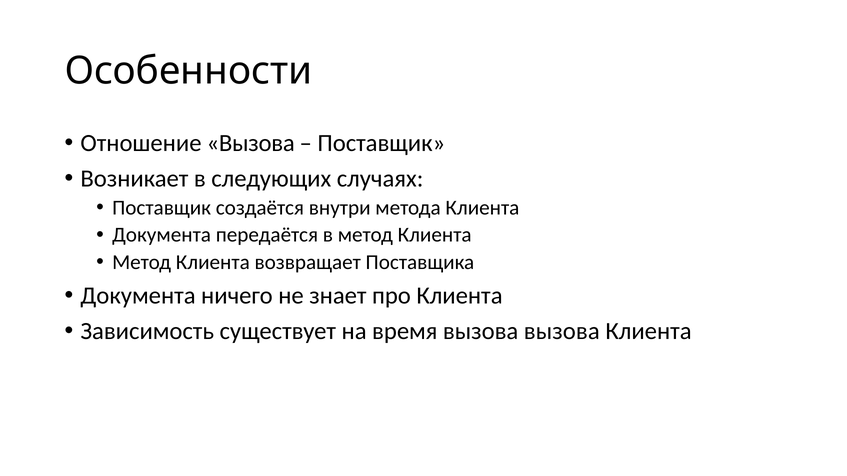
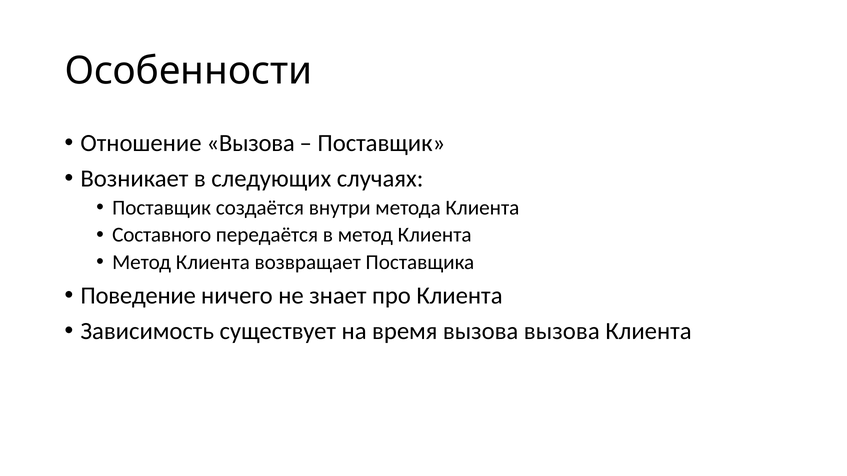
Документа: Документа -> Составного (162, 235)
Документа: Документа -> Поведение (138, 296)
